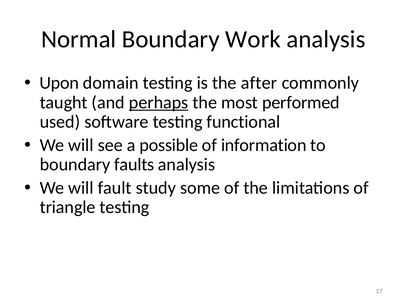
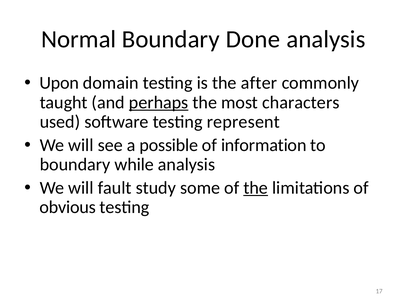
Work: Work -> Done (253, 39)
performed: performed -> characters (301, 102)
functional: functional -> represent (243, 122)
faults: faults -> while (134, 165)
the underline: none -> present (256, 188)
triangle: triangle -> obvious (68, 207)
